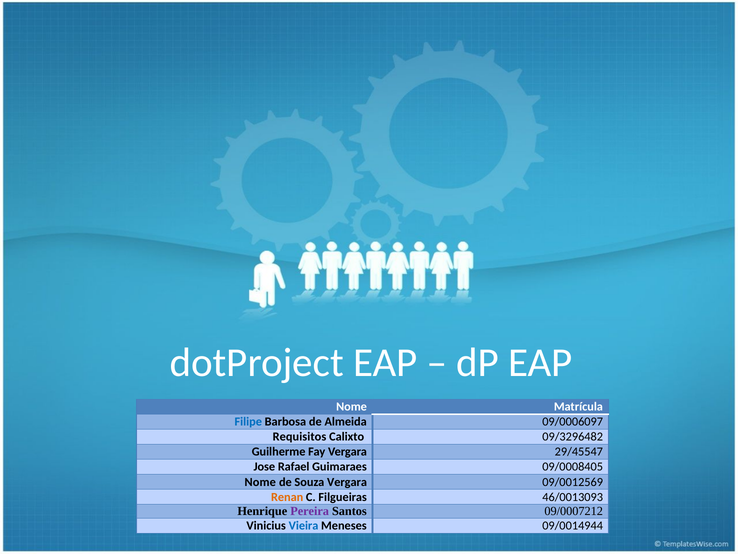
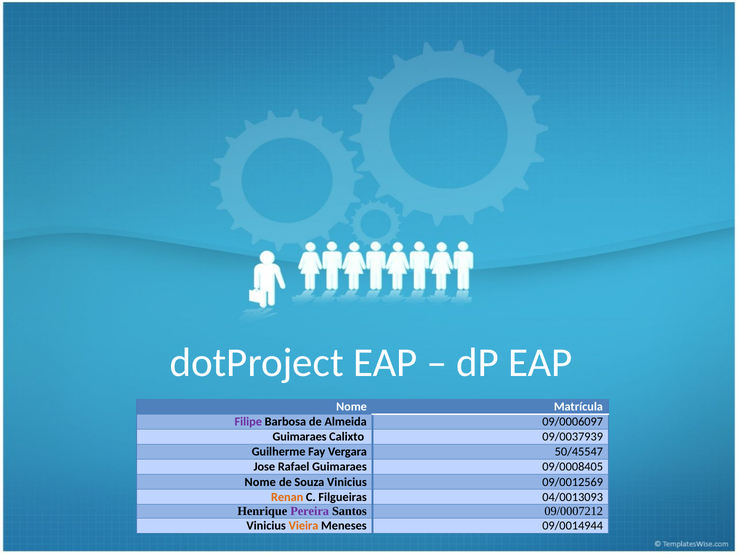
Filipe colour: blue -> purple (248, 421)
Requisitos: Requisitos -> Guimaraes (300, 436)
09/3296482: 09/3296482 -> 09/0037939 (573, 436)
29/45547: 29/45547 -> 50/45547 (579, 451)
Souza Vergara: Vergara -> Vinicius (347, 482)
46/0013093: 46/0013093 -> 04/0013093 (573, 497)
Vieira colour: blue -> orange (304, 525)
